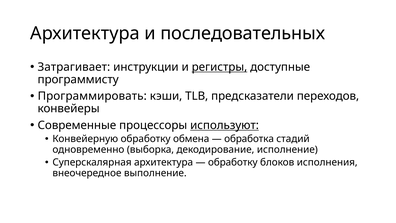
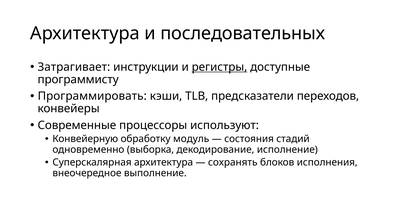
используют underline: present -> none (225, 125)
обмена: обмена -> модуль (191, 139)
обработка: обработка -> состояния (249, 139)
обработку: обработку -> сохранять (233, 162)
